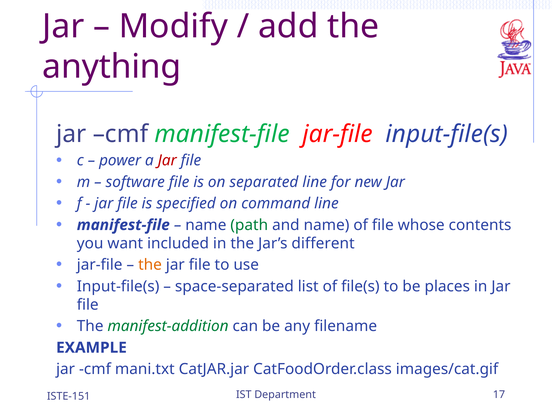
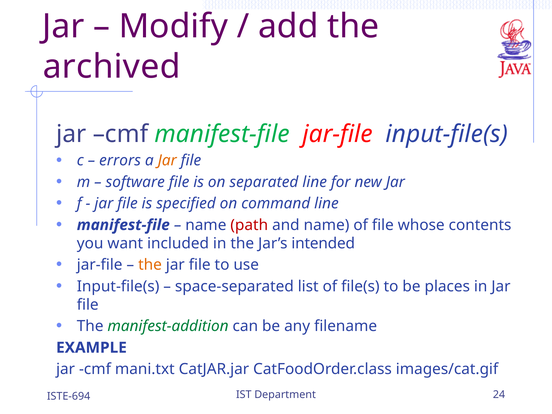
anything: anything -> archived (112, 67)
power: power -> errors (120, 161)
Jar colour: red -> orange (167, 161)
path colour: green -> red (249, 225)
different: different -> intended (323, 243)
17: 17 -> 24 (499, 395)
ISTE-151: ISTE-151 -> ISTE-694 (69, 396)
